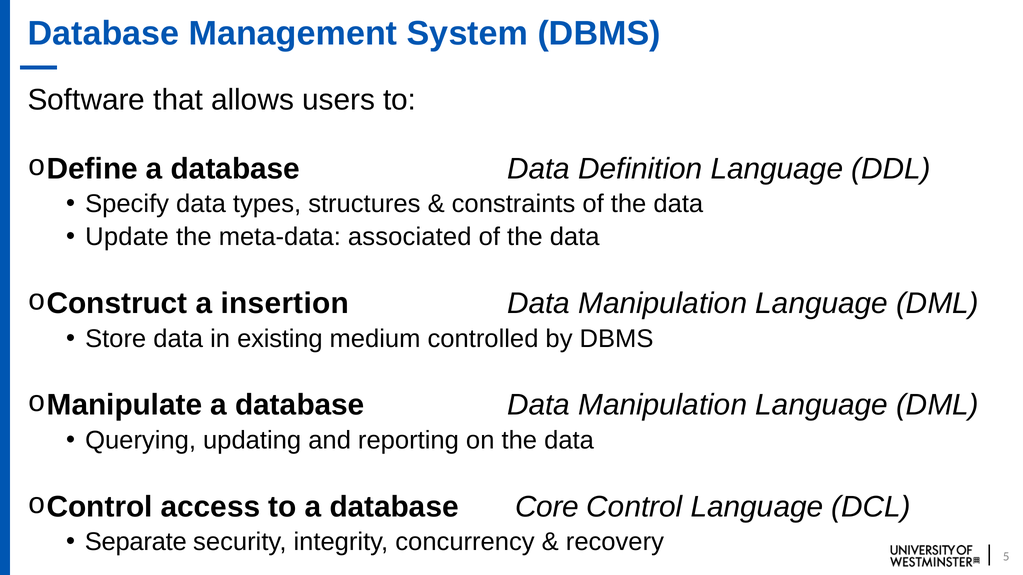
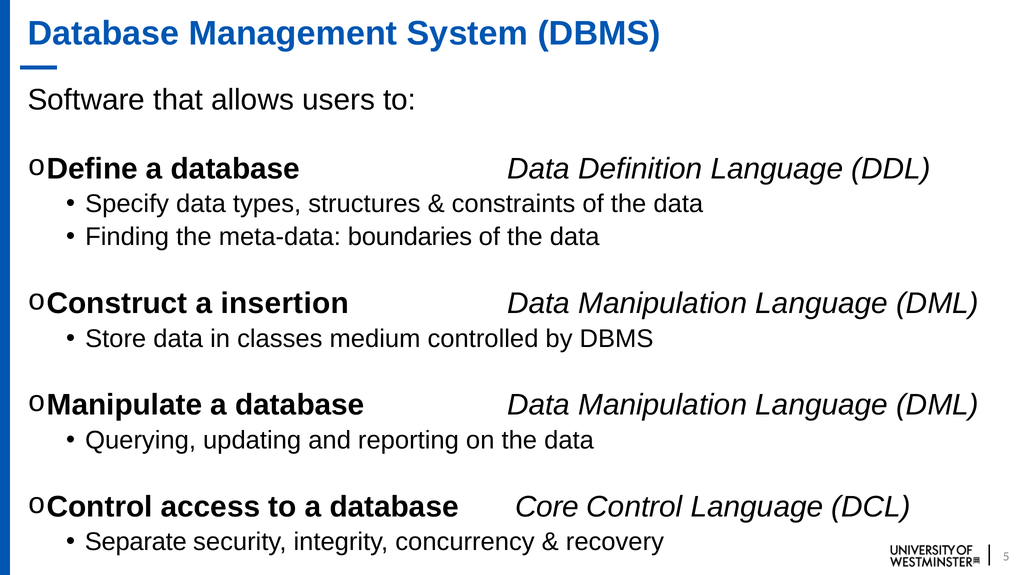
Update: Update -> Finding (127, 237)
associated: associated -> boundaries (410, 237)
existing: existing -> classes (280, 339)
